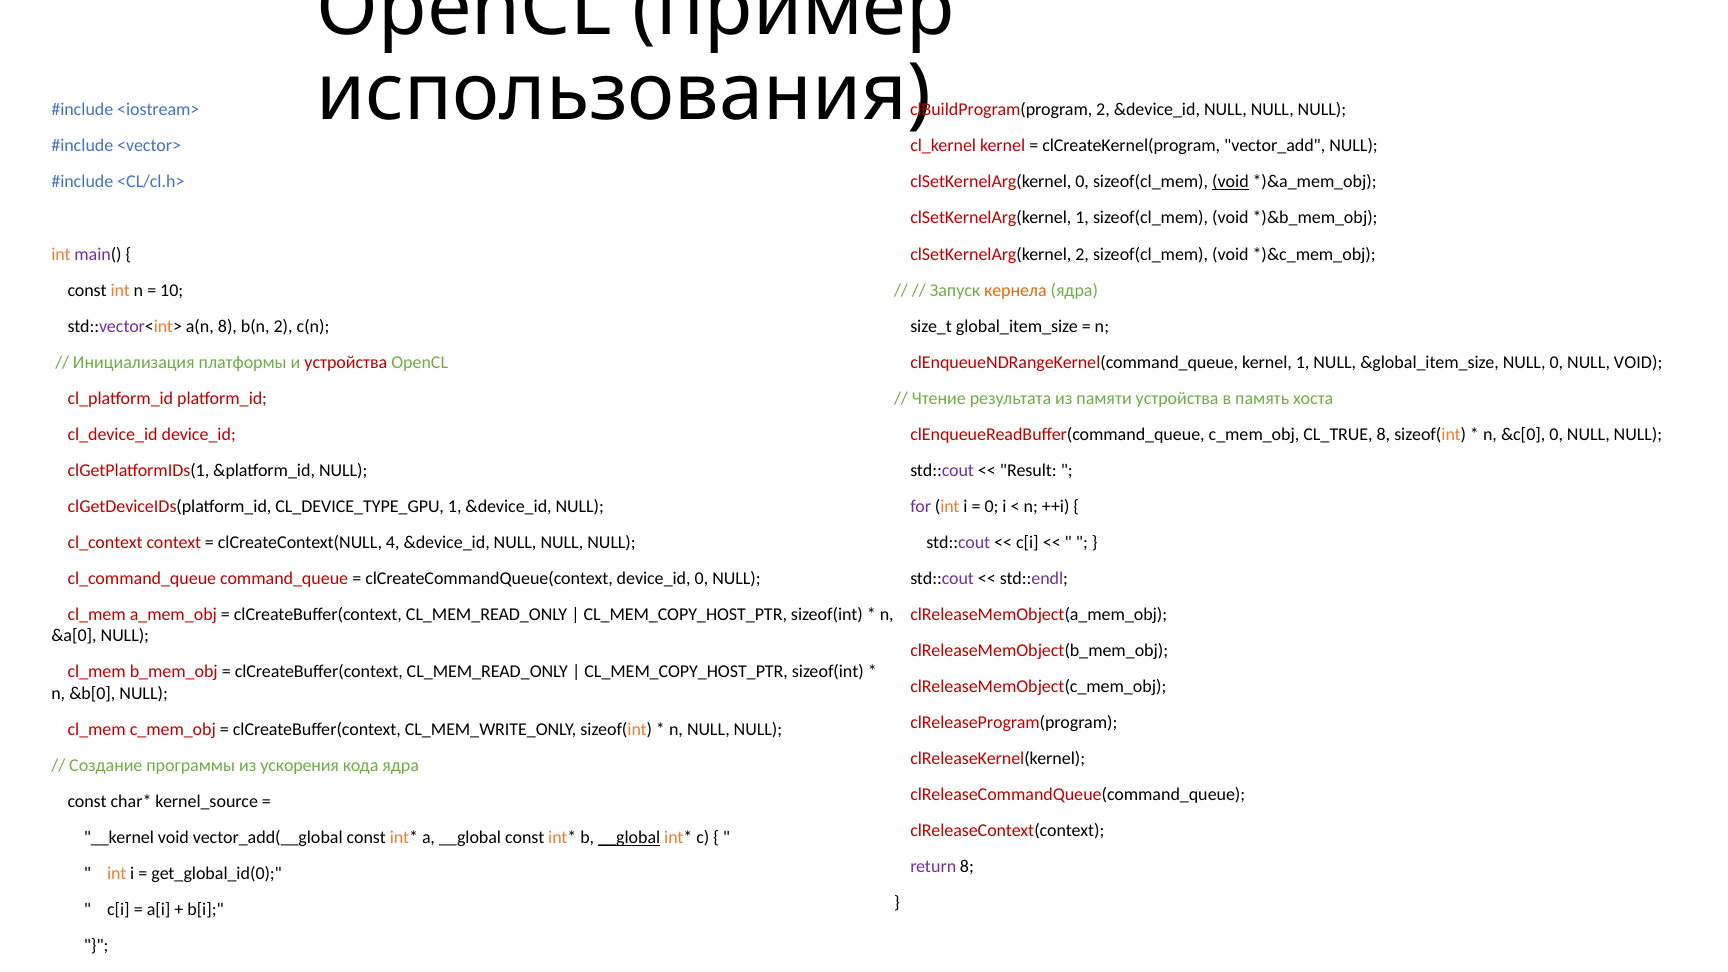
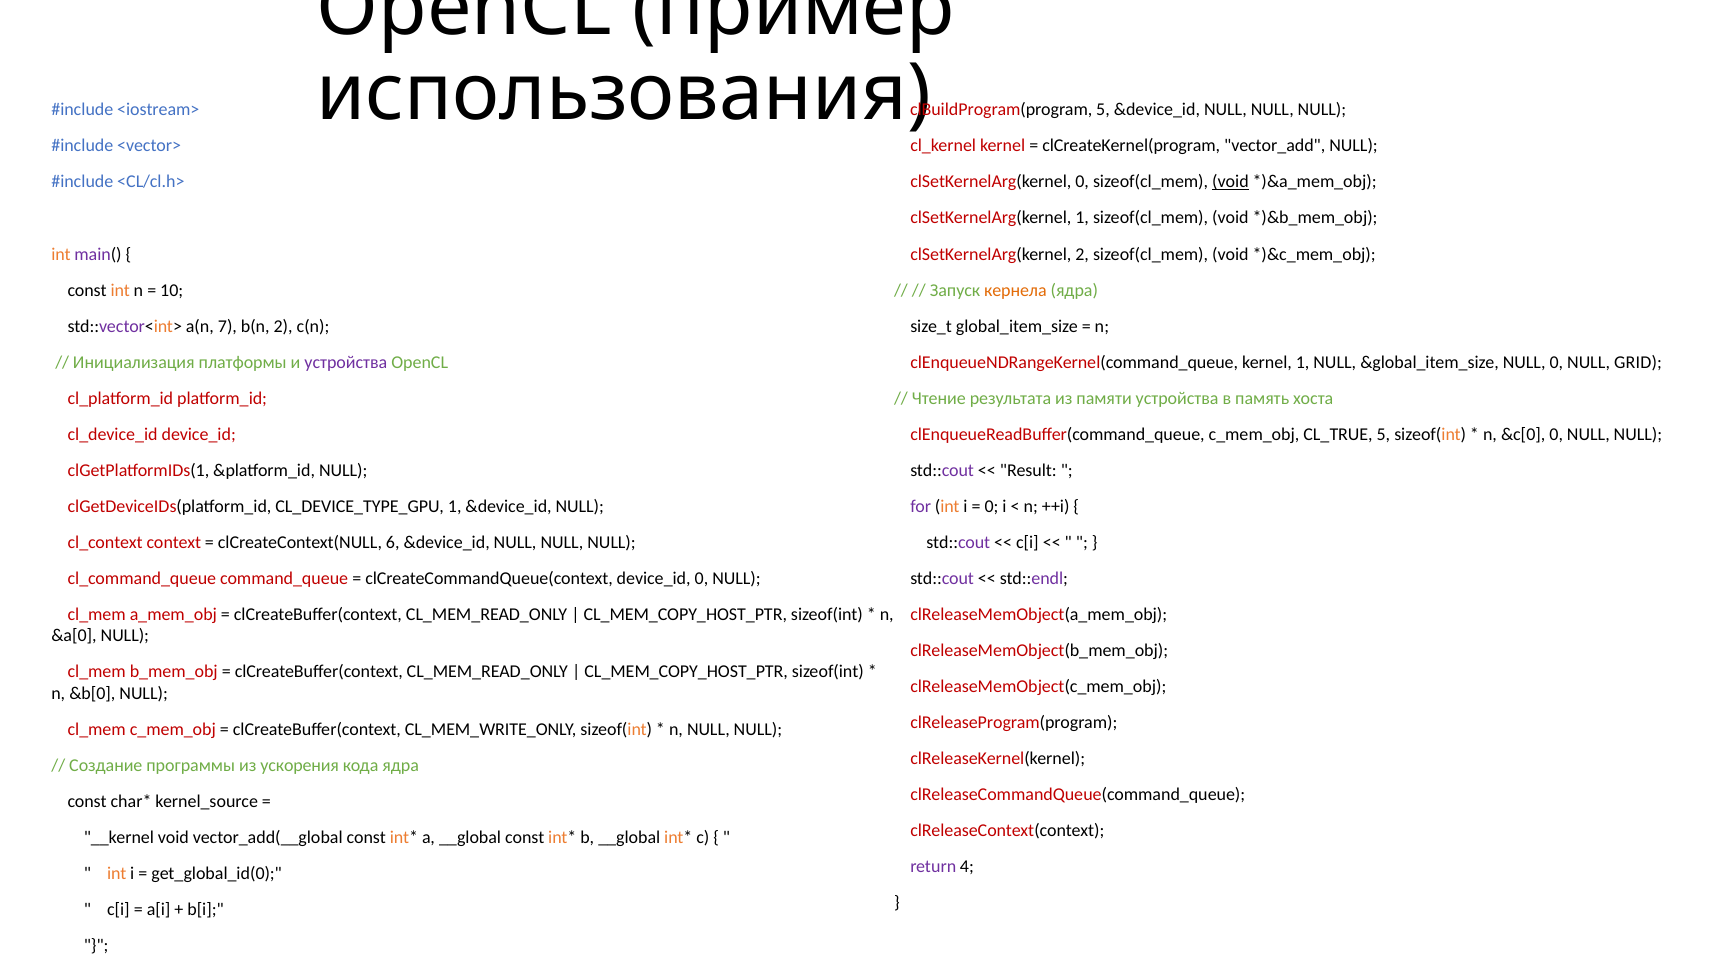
clBuildProgram(program 2: 2 -> 5 (1103, 110)
a(n 8: 8 -> 7 (227, 326)
устройства colour: red -> purple (346, 362)
NULL VOID: VOID -> GRID (1638, 362)
CL_TRUE 8: 8 -> 5 (1383, 434)
4: 4 -> 6 (393, 542)
__global underline: present -> none (629, 838)
return 8: 8 -> 4 (967, 866)
